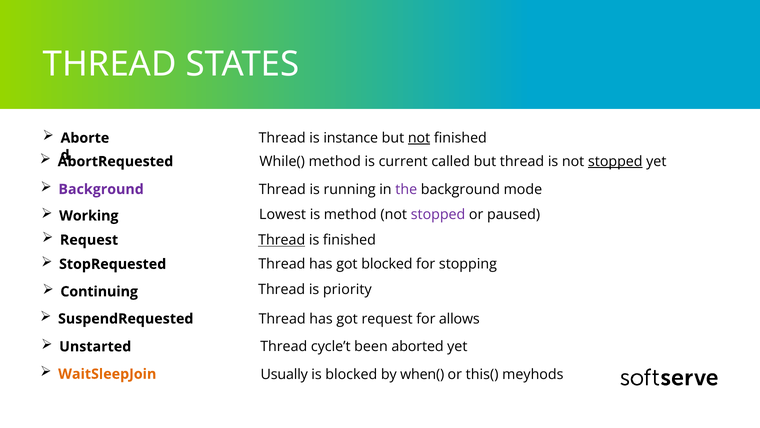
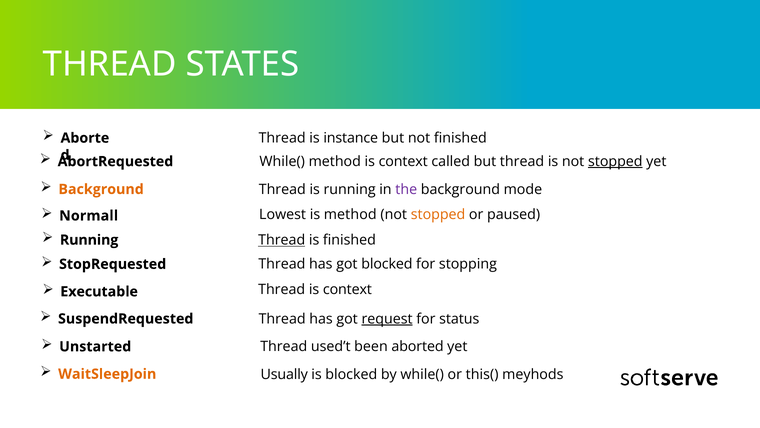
not underline: present -> none (419, 138)
method is current: current -> context (403, 161)
Background colour: purple -> orange (101, 189)
Working: Working -> Normall (89, 216)
stopped colour: purple -> orange (438, 214)
Request: Request -> Running (89, 240)
Continuing: Continuing -> Executable (99, 291)
Thread is priority: priority -> context (347, 289)
request underline: none -> present (387, 318)
allows: allows -> status (459, 318)
cycle’t: cycle’t -> used’t (331, 346)
by when(: when( -> while( (422, 374)
